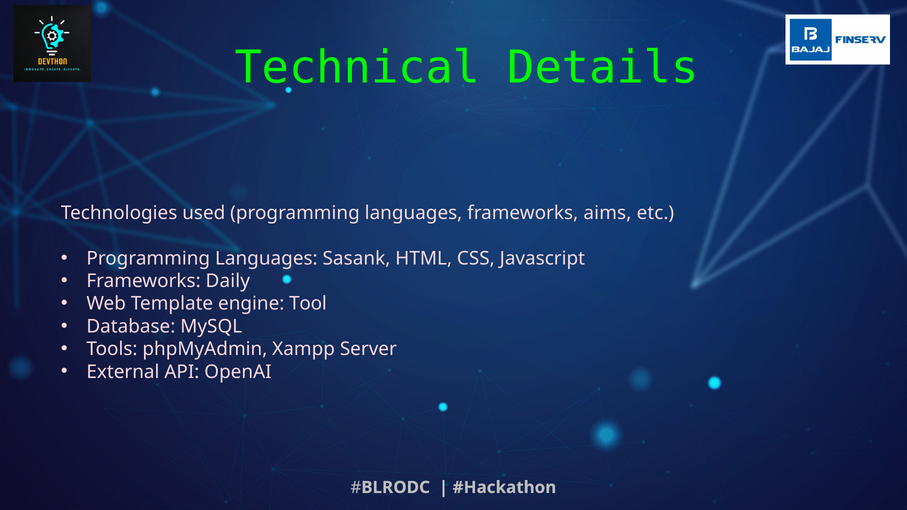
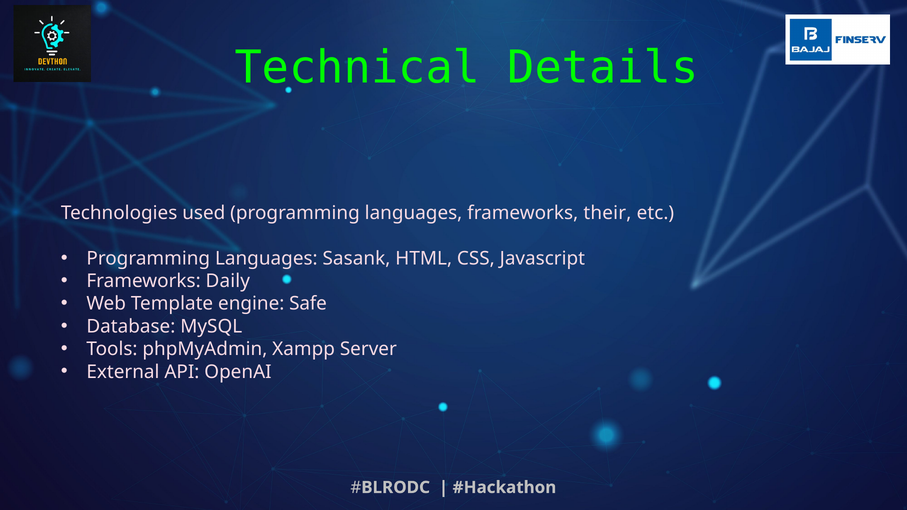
aims: aims -> their (607, 213)
Tool: Tool -> Safe (308, 304)
